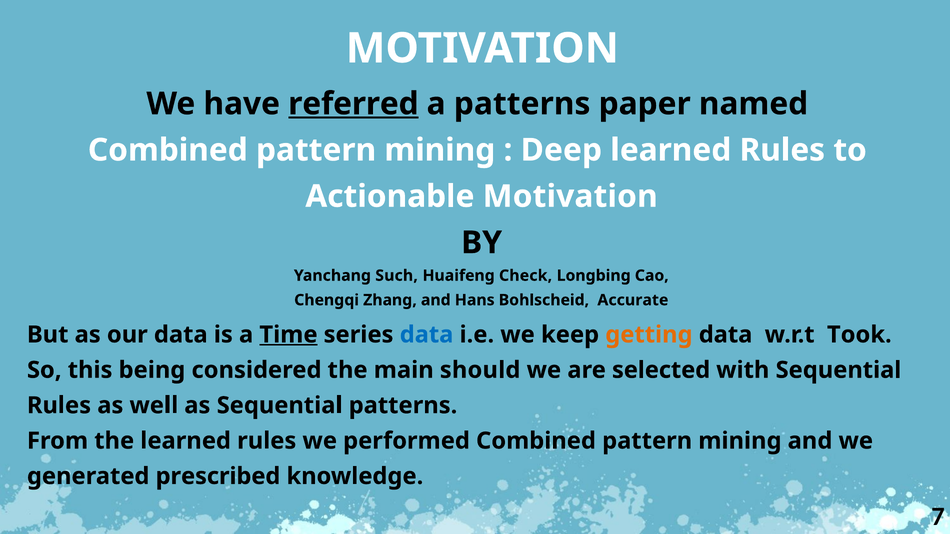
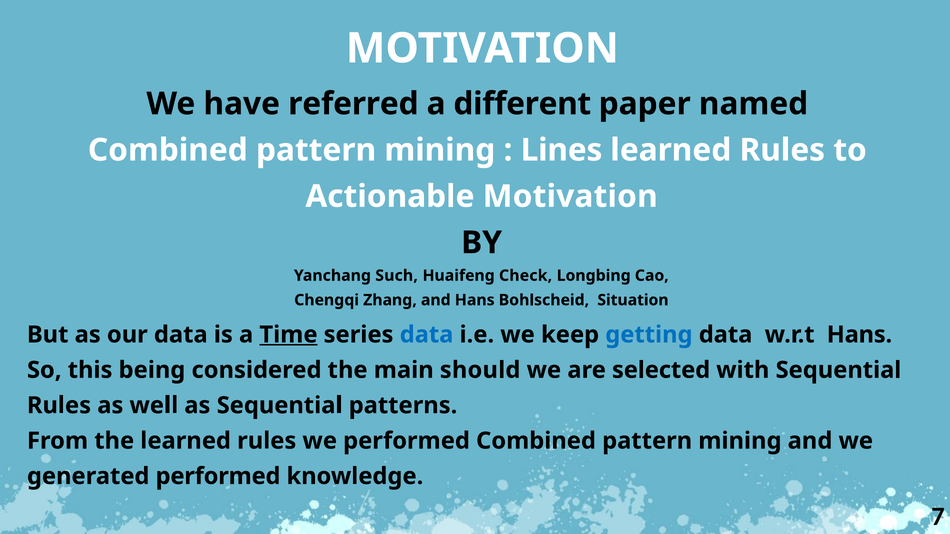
referred underline: present -> none (353, 104)
a patterns: patterns -> different (522, 104)
Deep: Deep -> Lines (562, 150)
Accurate: Accurate -> Situation (633, 300)
getting colour: orange -> blue (649, 335)
w.r.t Took: Took -> Hans (859, 335)
generated prescribed: prescribed -> performed (218, 477)
